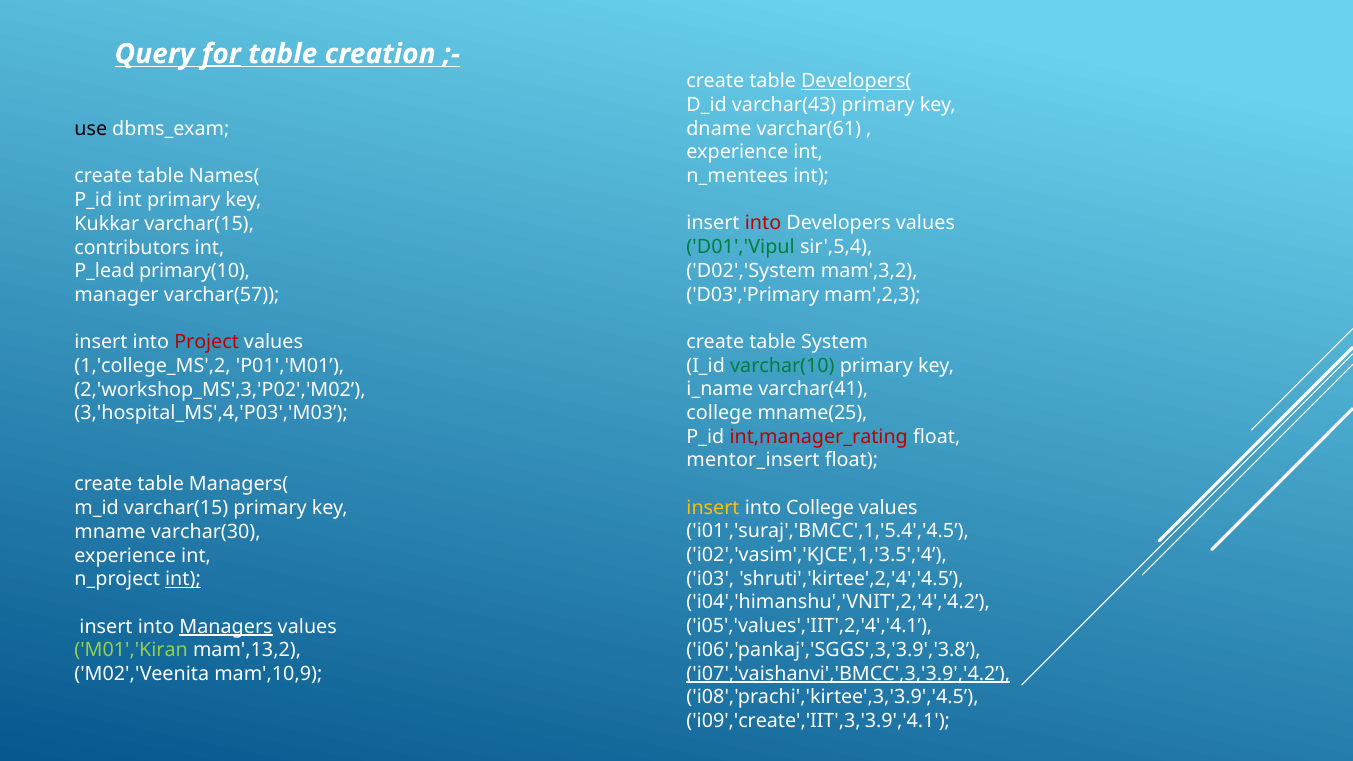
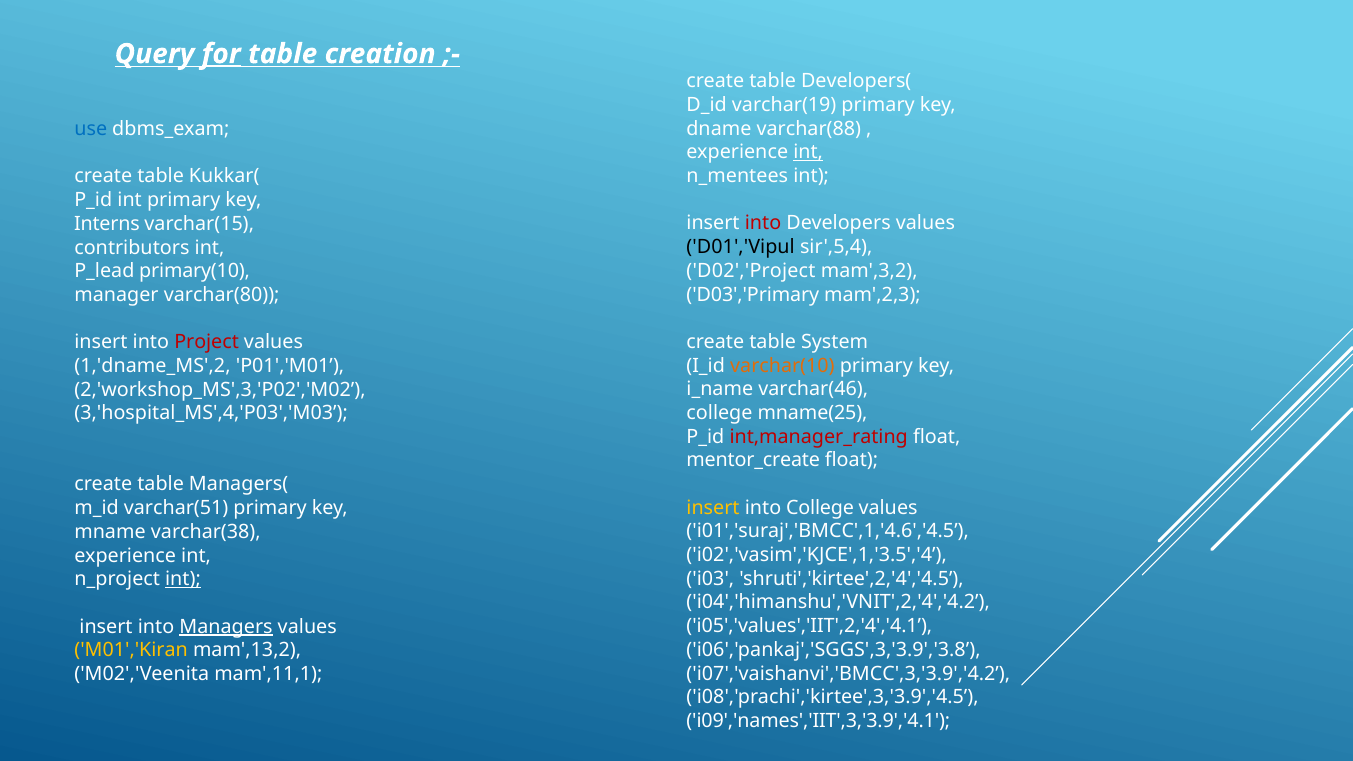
Developers( underline: present -> none (856, 81)
varchar(43: varchar(43 -> varchar(19 (784, 105)
varchar(61: varchar(61 -> varchar(88 (809, 129)
use colour: black -> blue (91, 129)
int underline: none -> present (808, 152)
Names(: Names( -> Kukkar( (224, 176)
Kukkar: Kukkar -> Interns (107, 224)
D01','Vipul colour: green -> black (741, 247)
D02','System: D02','System -> D02','Project (751, 271)
varchar(57: varchar(57 -> varchar(80 (222, 295)
varchar(10 colour: green -> orange (782, 366)
1,'college_MS',2: 1,'college_MS',2 -> 1,'dname_MS',2 (152, 366)
varchar(41: varchar(41 -> varchar(46 (813, 389)
mentor_insert: mentor_insert -> mentor_create (753, 460)
m_id varchar(15: varchar(15 -> varchar(51 (176, 508)
i01','suraj','BMCC',1,'5.4','4.5: i01','suraj','BMCC',1,'5.4','4.5 -> i01','suraj','BMCC',1,'4.6','4.5 (828, 531)
varchar(30: varchar(30 -> varchar(38 (206, 532)
M01','Kiran colour: light green -> yellow (131, 650)
i07','vaishanvi','BMCC',3,'3.9','4.2 underline: present -> none (848, 674)
mam',10,9: mam',10,9 -> mam',11,1 (268, 674)
i09','create','IIT',3,'3.9','4.1: i09','create','IIT',3,'3.9','4.1 -> i09','names','IIT',3,'3.9','4.1 (818, 721)
